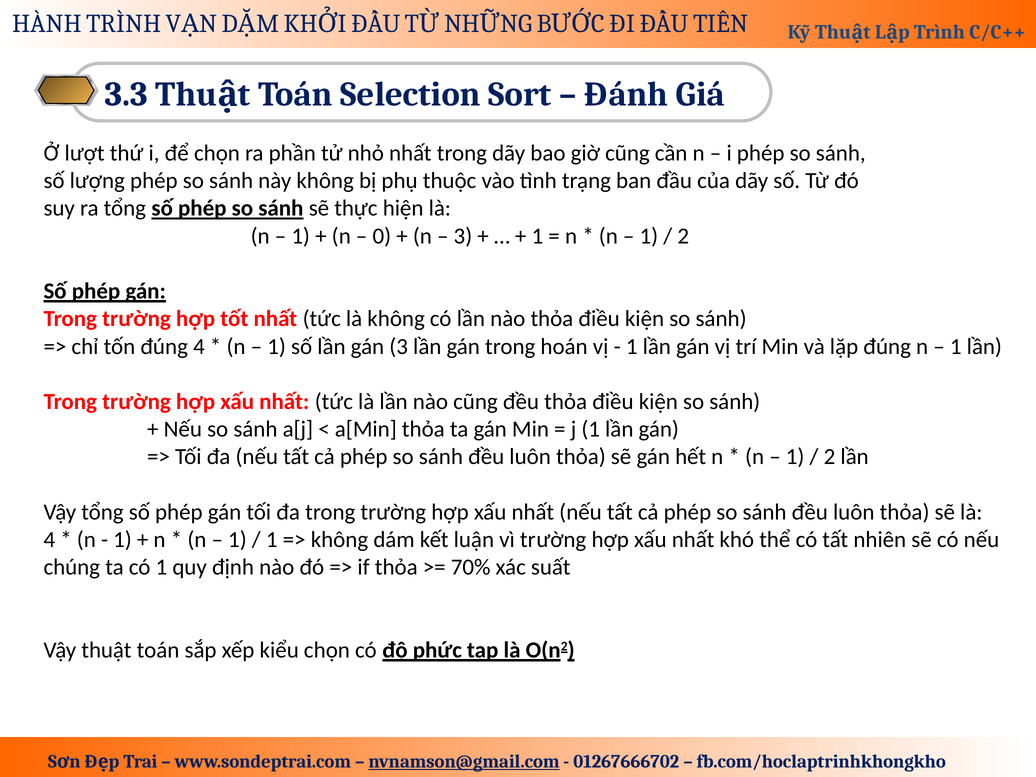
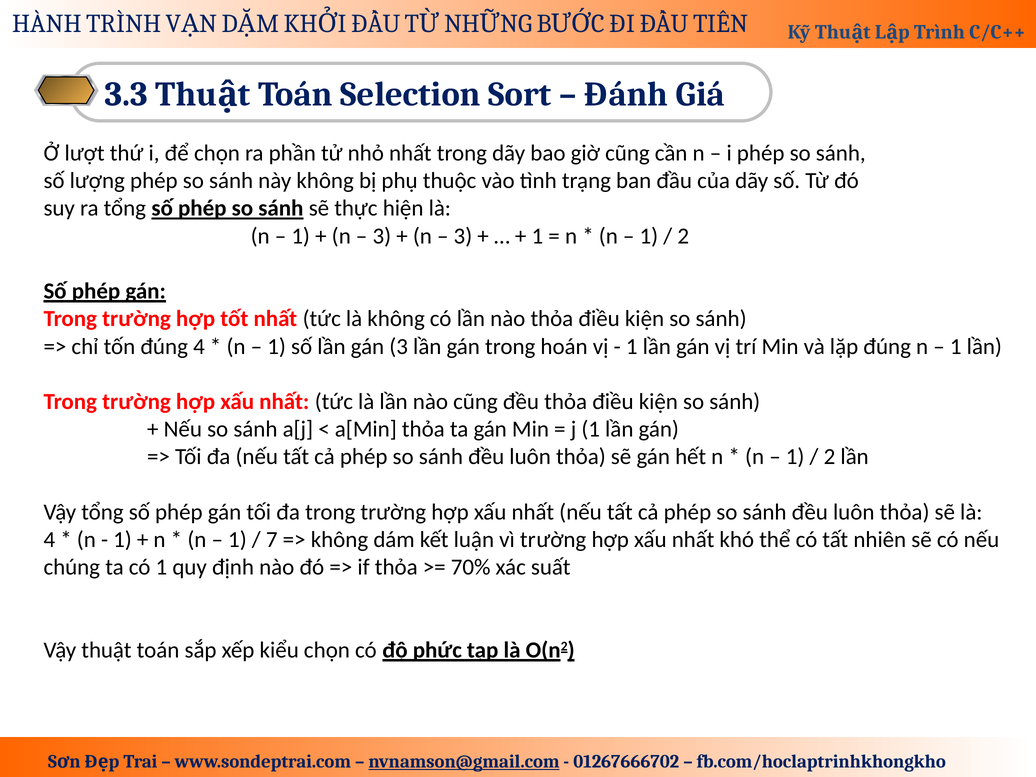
0: 0 -> 3 (382, 236)
1: 1 -> 7 (272, 540)
